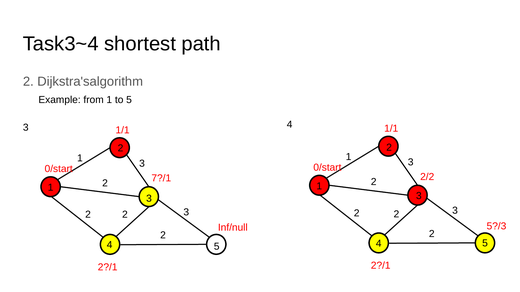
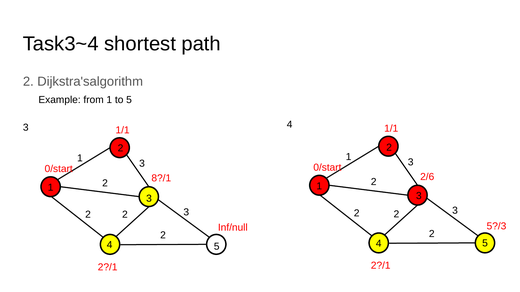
2/2: 2/2 -> 2/6 (427, 177)
7?/1: 7?/1 -> 8?/1 (161, 178)
